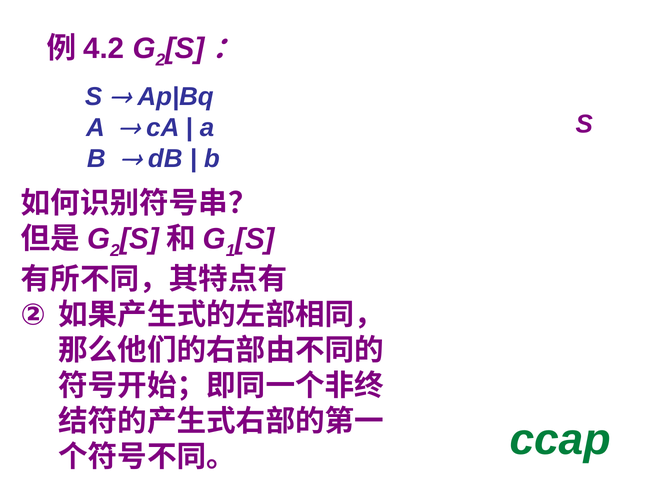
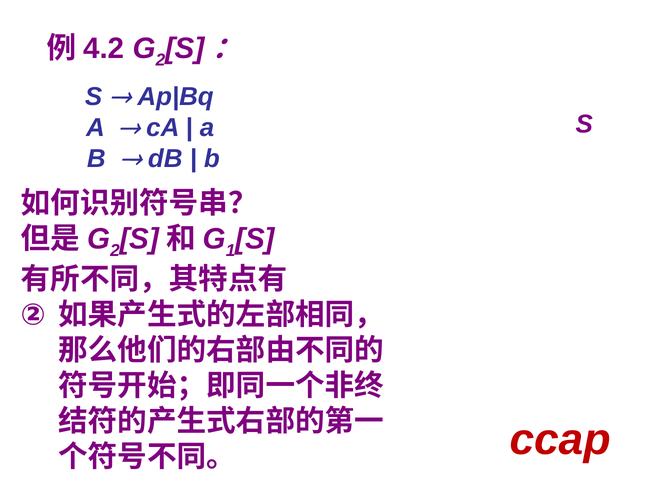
ccap colour: green -> red (560, 440)
